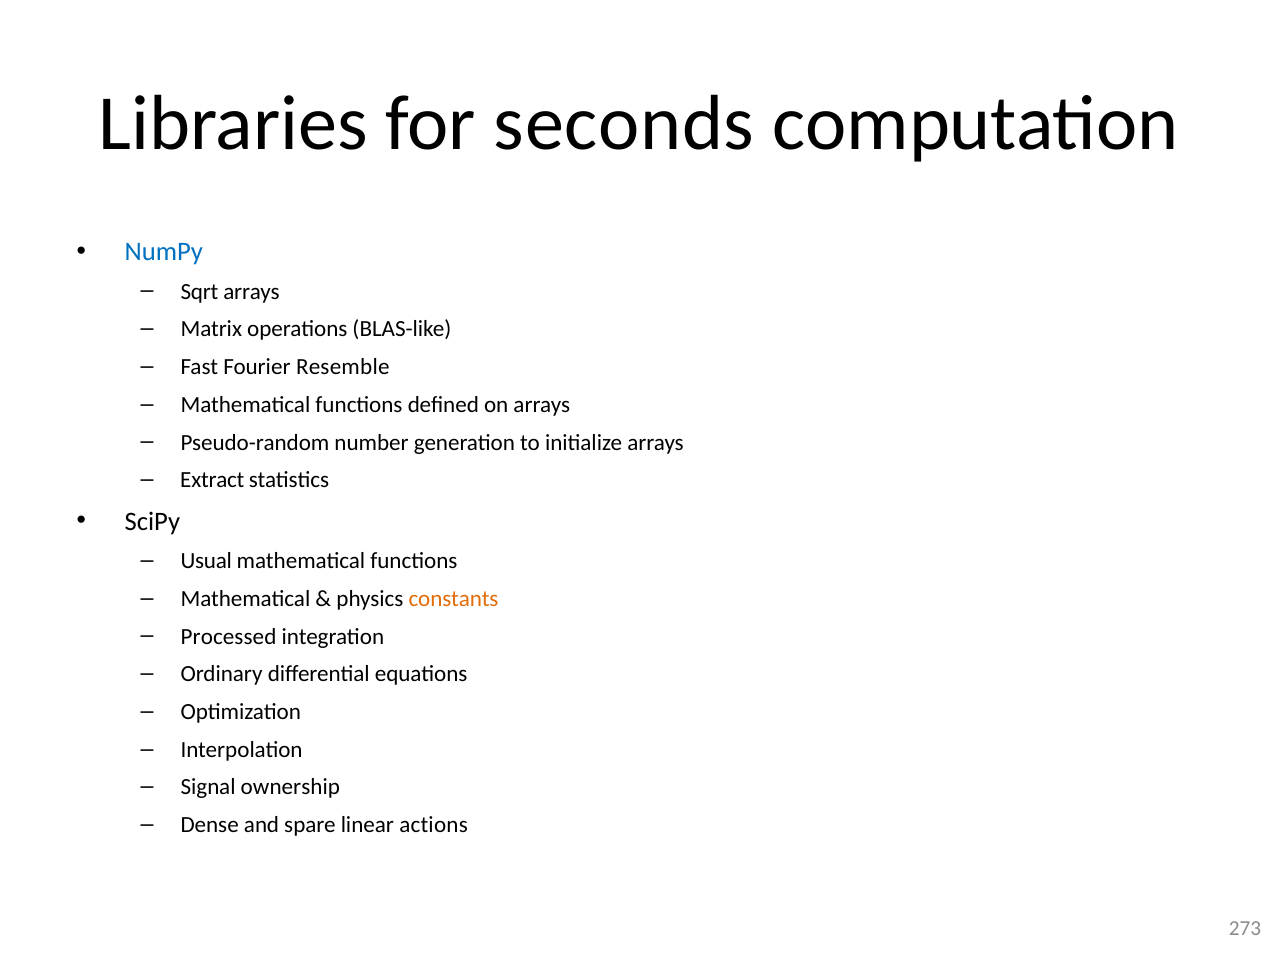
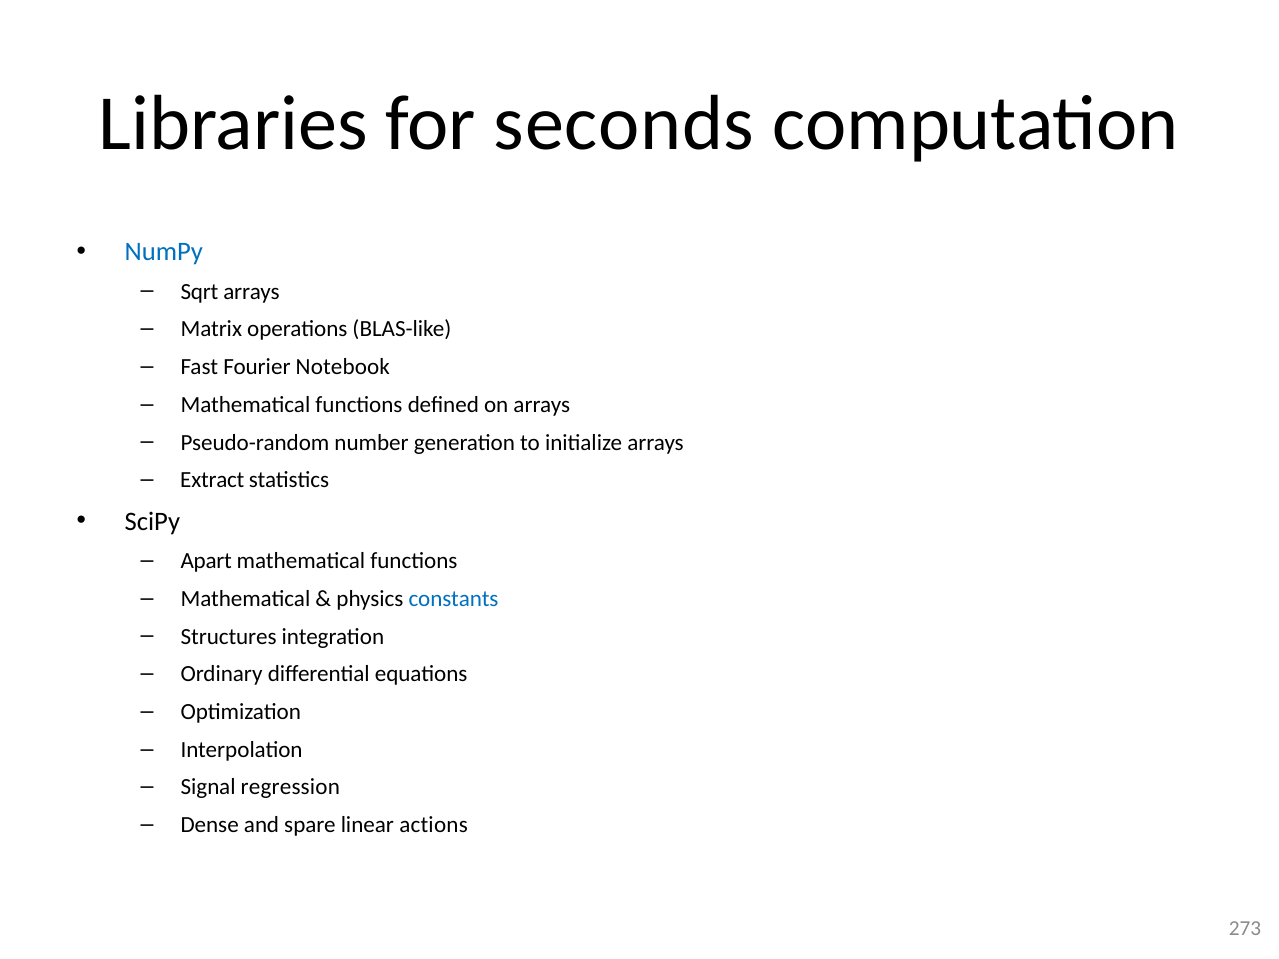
Resemble: Resemble -> Notebook (343, 367)
Usual: Usual -> Apart (206, 561)
constants colour: orange -> blue (453, 599)
Processed: Processed -> Structures (229, 637)
ownership: ownership -> regression (290, 788)
